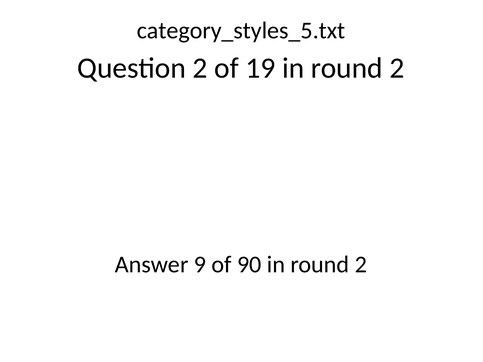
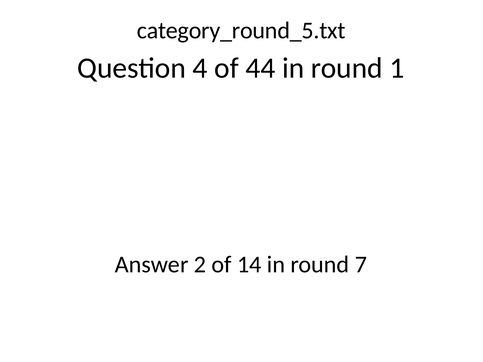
category_styles_5.txt: category_styles_5.txt -> category_round_5.txt (241, 30)
Question 2: 2 -> 4 (200, 68)
19: 19 -> 44 (260, 68)
2: 2 -> 1 (397, 68)
9: 9 -> 2 (200, 265)
90: 90 -> 14 (249, 265)
2: 2 -> 7 (361, 265)
